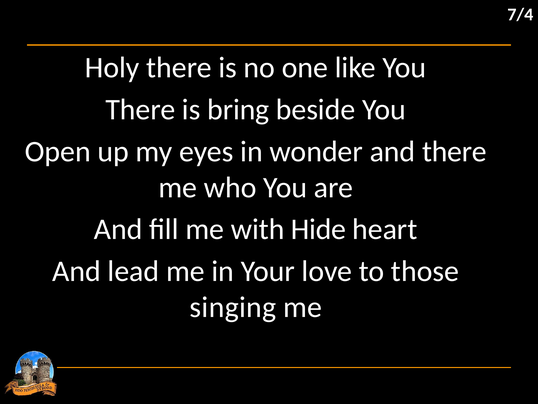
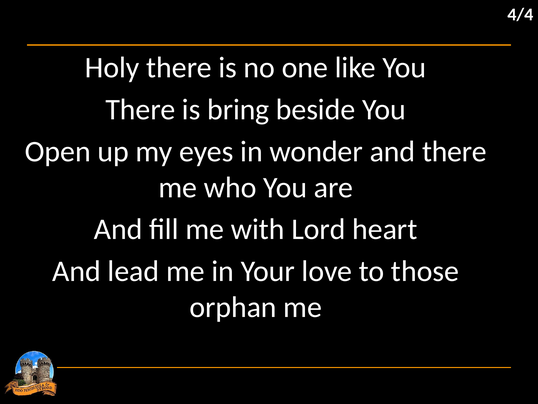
7/4: 7/4 -> 4/4 (520, 15)
Hide: Hide -> Lord (318, 229)
singing: singing -> orphan (233, 307)
